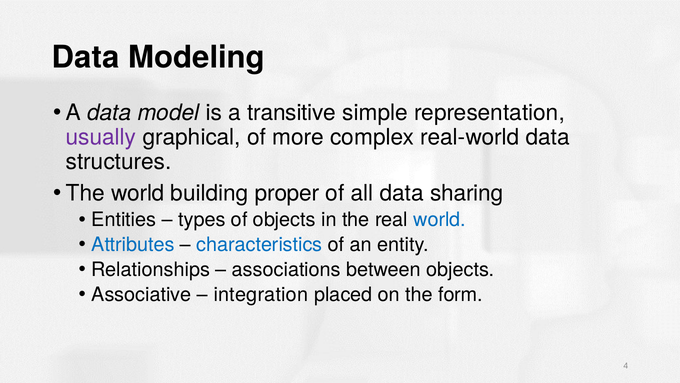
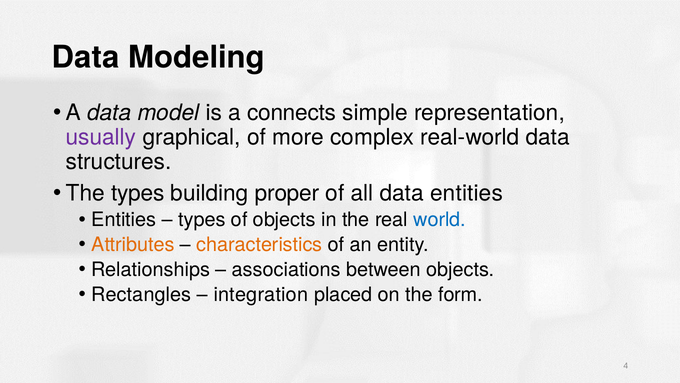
transitive: transitive -> connects (292, 112)
The world: world -> types (138, 193)
data sharing: sharing -> entities (466, 193)
Attributes colour: blue -> orange (133, 244)
characteristics colour: blue -> orange (259, 244)
Associative: Associative -> Rectangles (141, 294)
